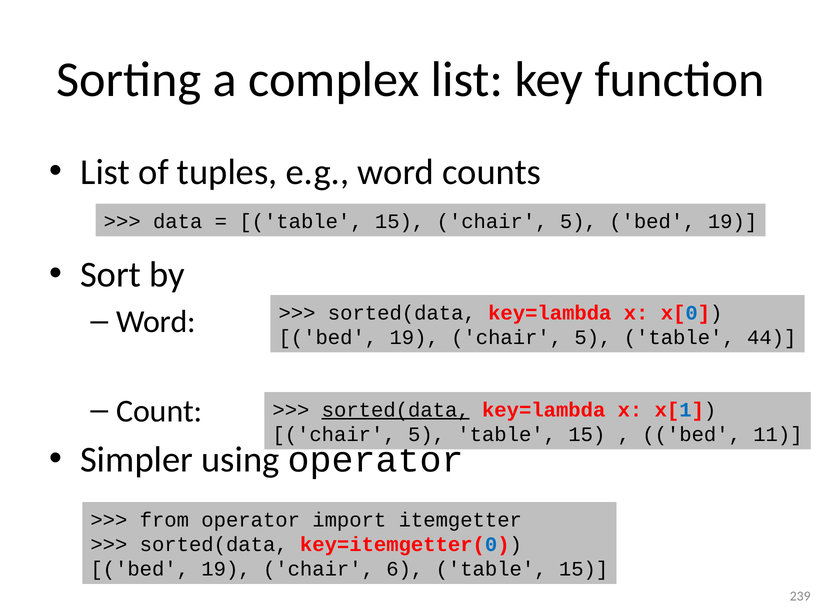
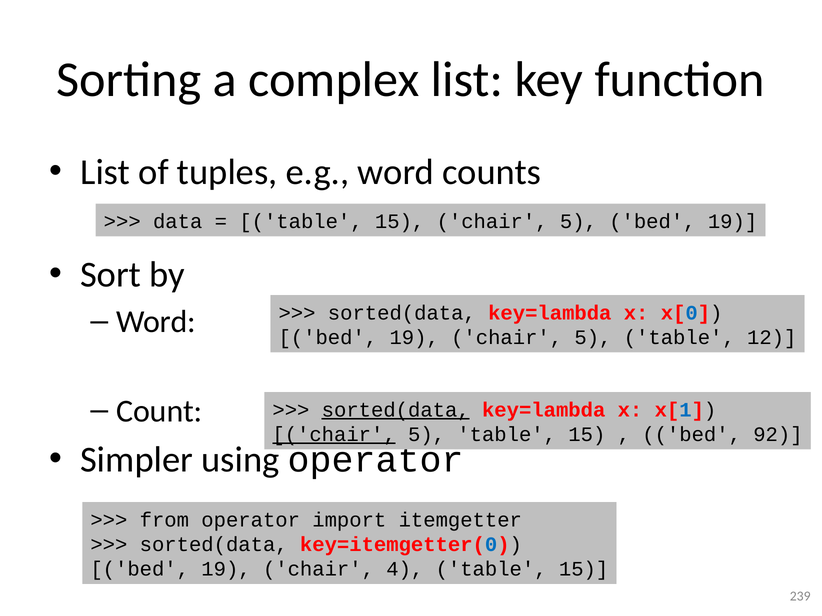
44: 44 -> 12 (772, 338)
chair underline: none -> present (334, 435)
11: 11 -> 92 (778, 435)
6: 6 -> 4 (405, 570)
